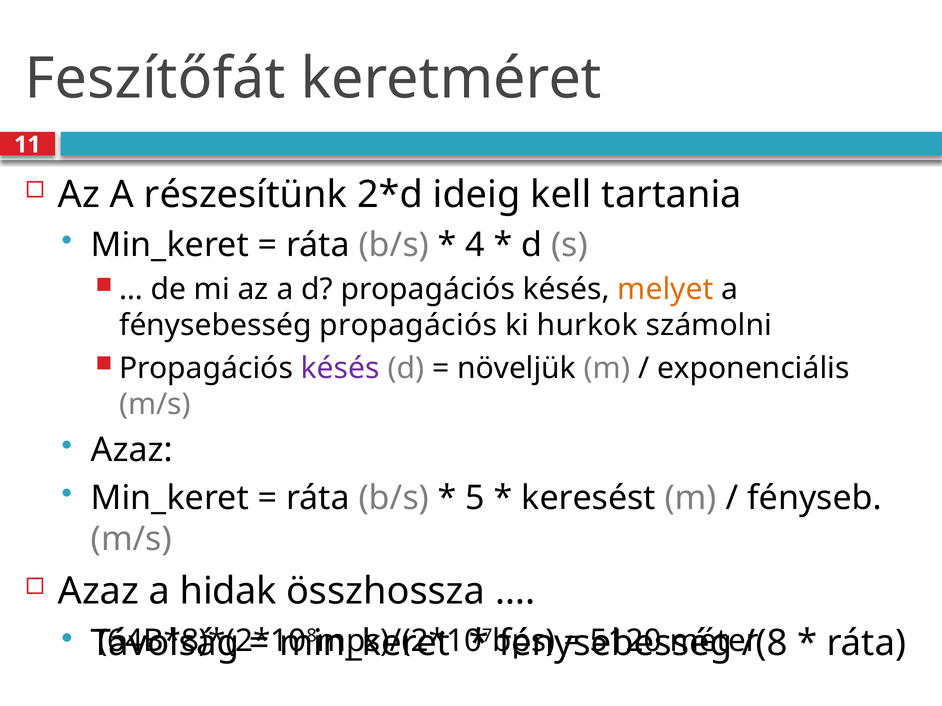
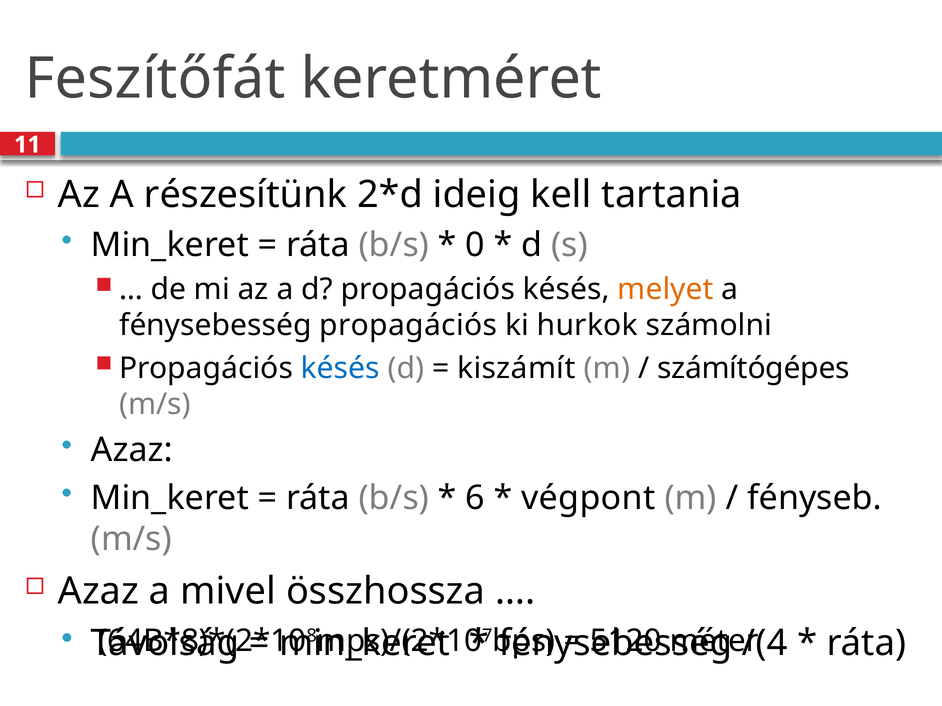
4: 4 -> 0 (475, 245)
késés colour: purple -> blue (340, 368)
növeljük: növeljük -> kiszámít (516, 368)
exponenciális: exponenciális -> számítógépes (753, 368)
5: 5 -> 6 (475, 498)
keresést: keresést -> végpont (588, 498)
hidak: hidak -> mivel (228, 592)
/(8: /(8 -> /(4 (765, 644)
